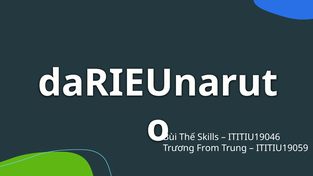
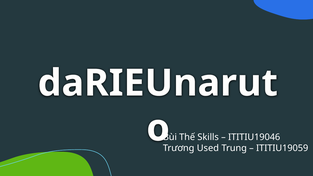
From: From -> Used (208, 148)
